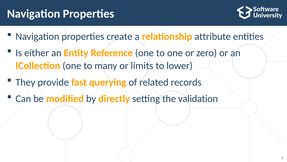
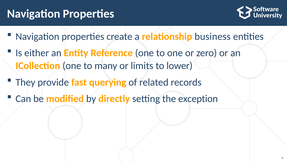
attribute: attribute -> business (213, 36)
validation: validation -> exception (198, 98)
